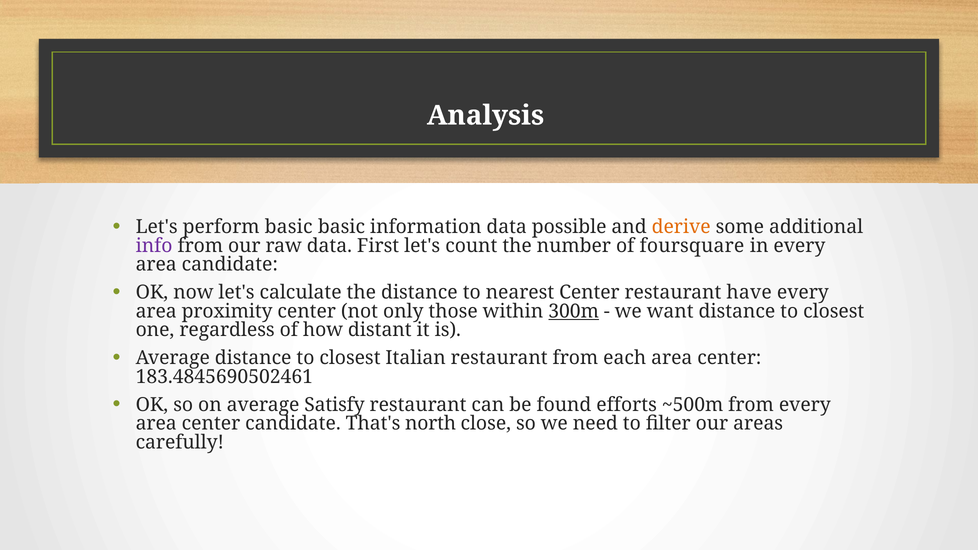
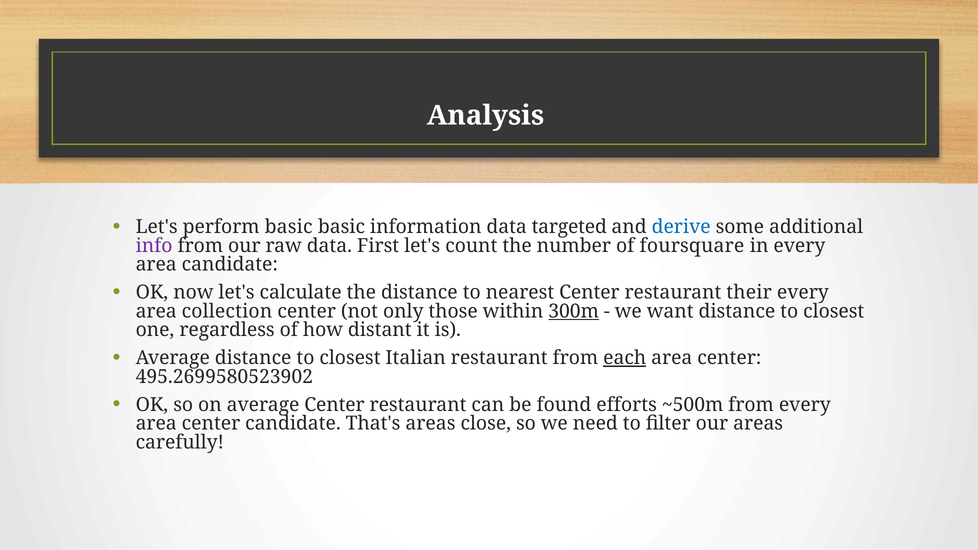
possible: possible -> targeted (569, 227)
derive colour: orange -> blue (681, 227)
have: have -> their (749, 293)
proximity: proximity -> collection (227, 311)
each underline: none -> present (625, 358)
183.4845690502461: 183.4845690502461 -> 495.2699580523902 (224, 377)
average Satisfy: Satisfy -> Center (334, 405)
That's north: north -> areas (430, 424)
